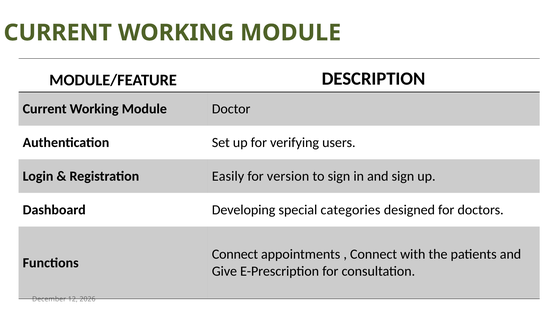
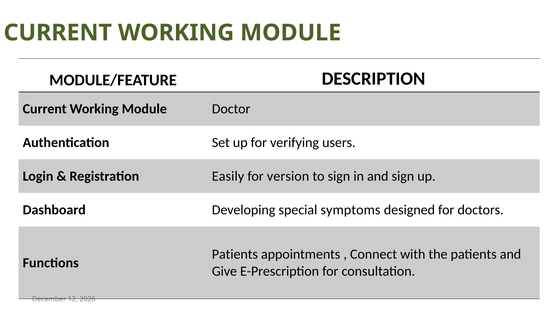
categories: categories -> symptoms (350, 210)
Connect: Connect -> Patients (235, 255)
